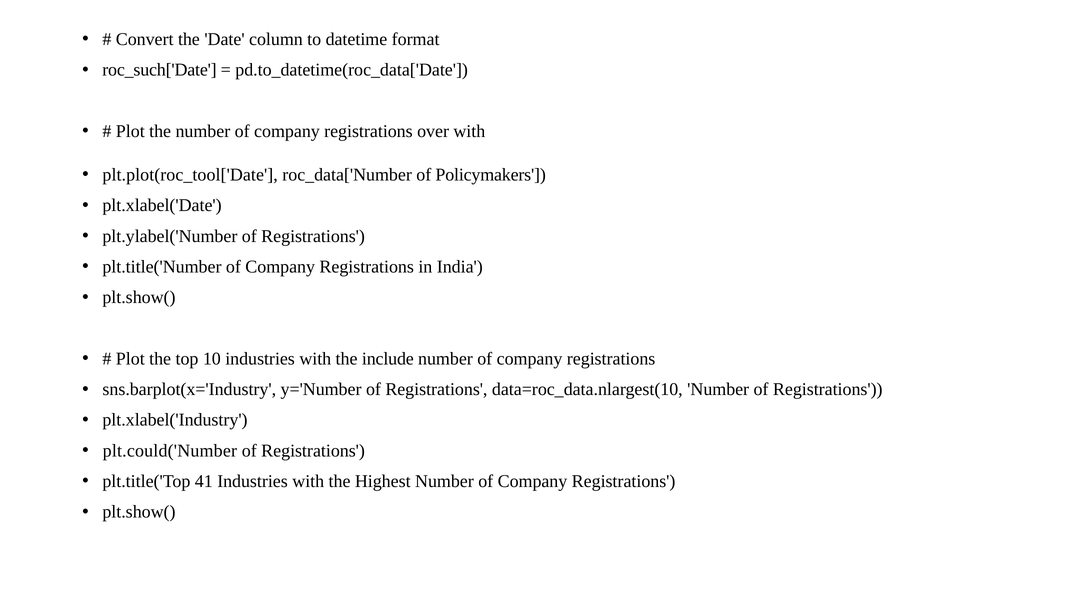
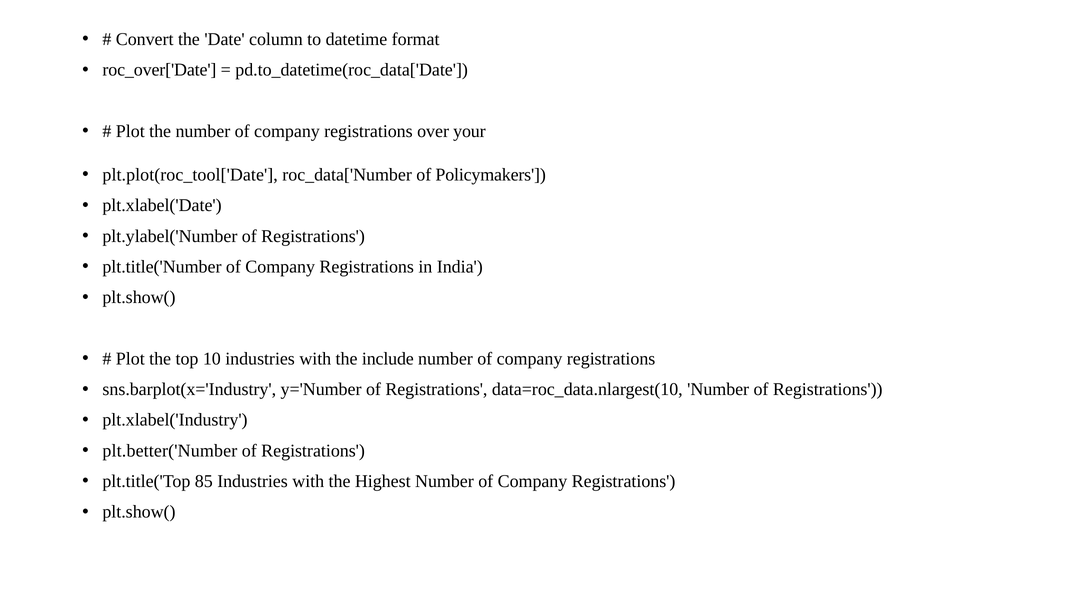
roc_such['Date: roc_such['Date -> roc_over['Date (159, 70)
over with: with -> your (469, 131)
plt.could('Number: plt.could('Number -> plt.better('Number (170, 451)
41: 41 -> 85 (204, 481)
